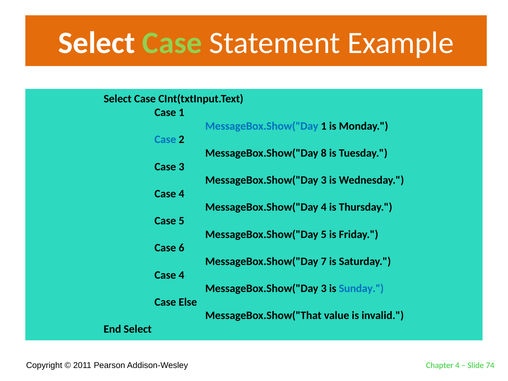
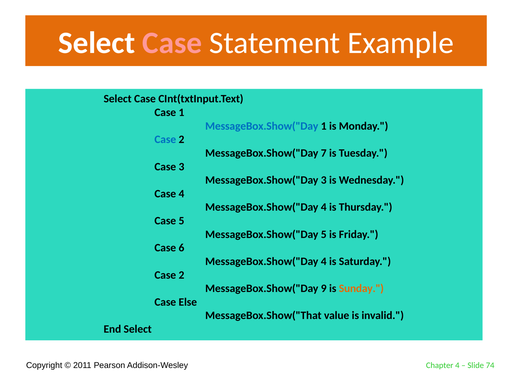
Case colour: light green -> pink (172, 43)
8: 8 -> 7 (324, 153)
7: 7 -> 4 (324, 261)
4: 4 -> 2 (181, 275)
3: 3 -> 9 (324, 288)
Sunday colour: blue -> orange (361, 288)
